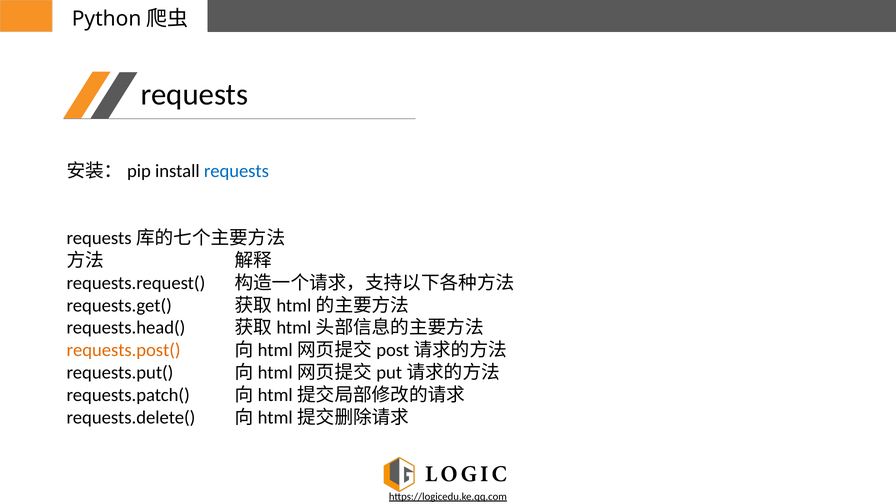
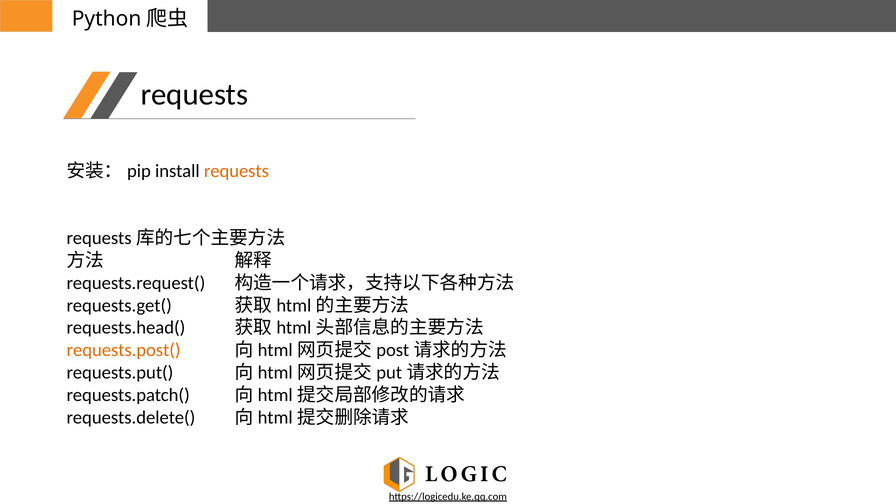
requests colour: blue -> orange (236, 171)
